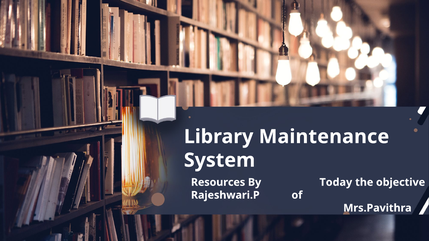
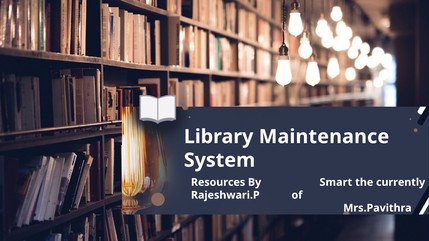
Today: Today -> Smart (336, 183)
objective: objective -> currently (401, 183)
